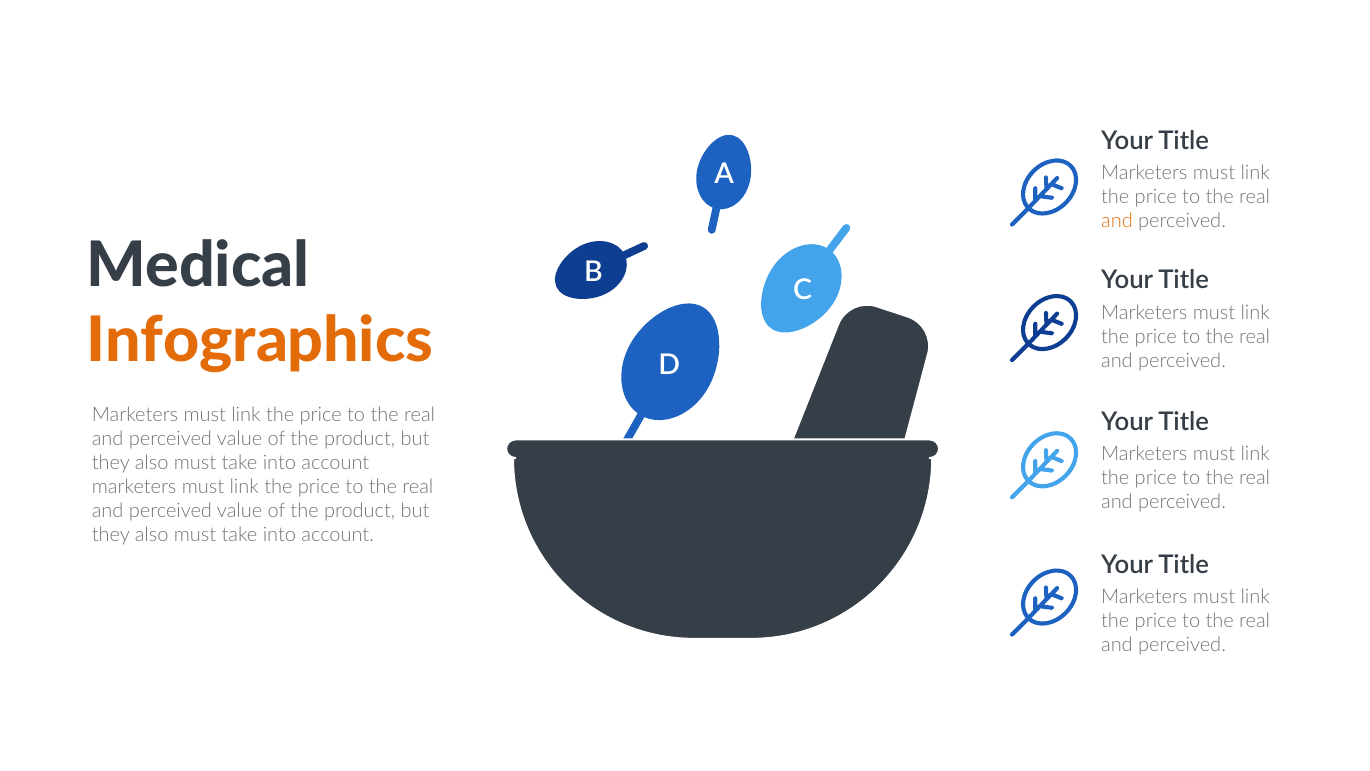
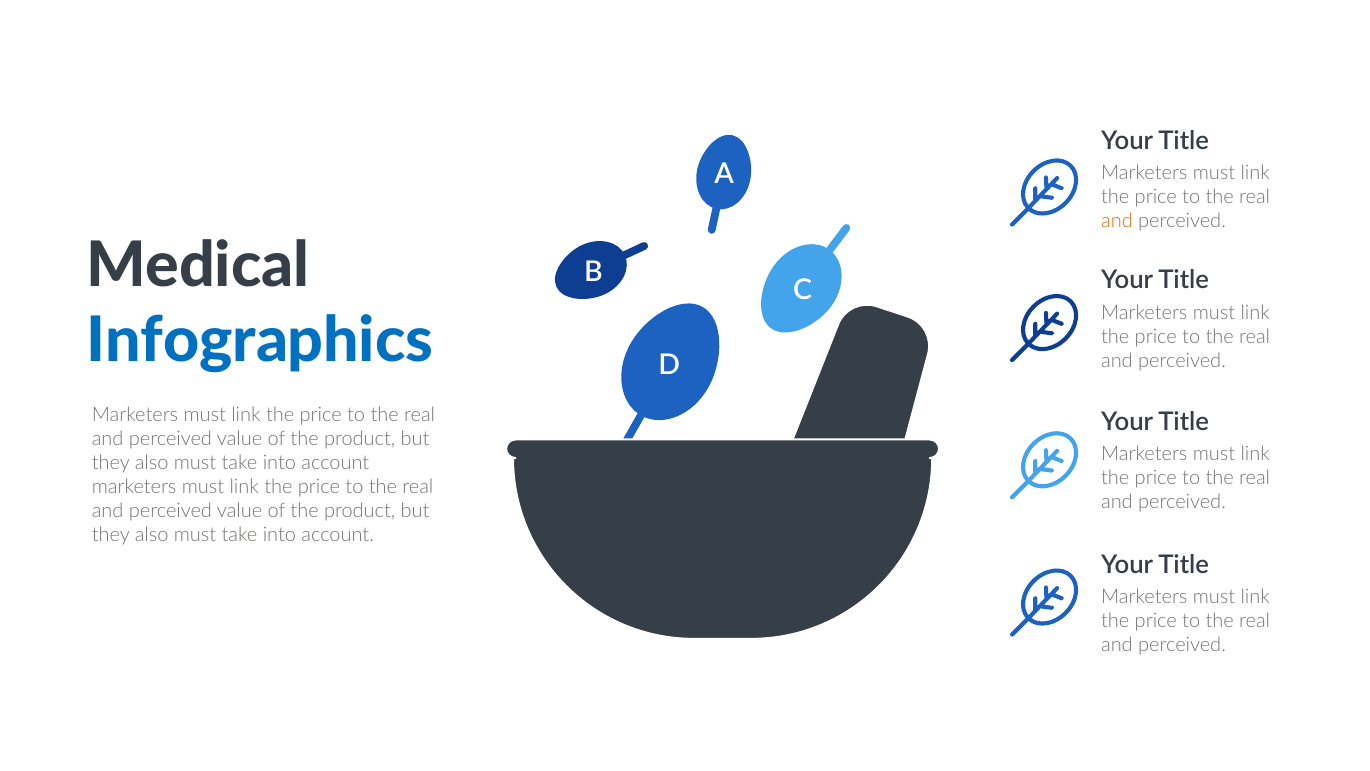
Infographics colour: orange -> blue (260, 341)
